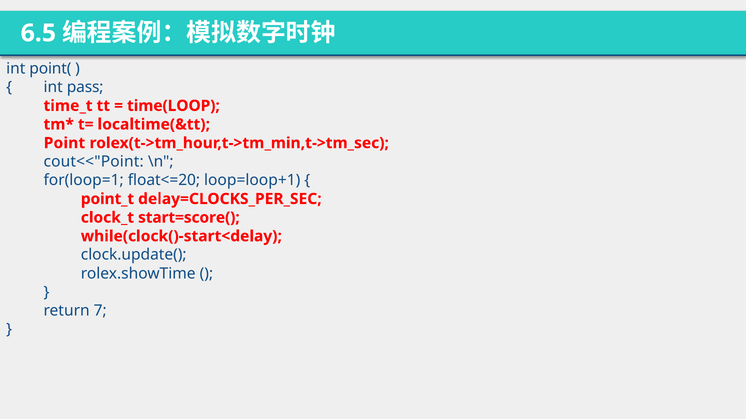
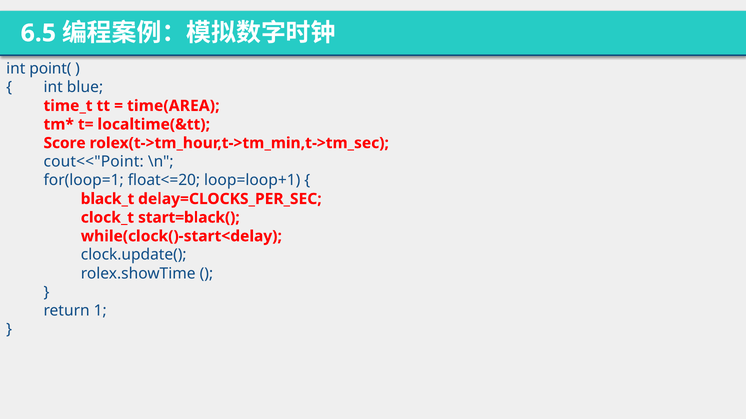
pass: pass -> blue (85, 87)
time(LOOP: time(LOOP -> time(AREA (173, 106)
Point: Point -> Score (65, 143)
point_t: point_t -> black_t (107, 199)
start=score(: start=score( -> start=black( (189, 218)
7: 7 -> 1 (100, 311)
